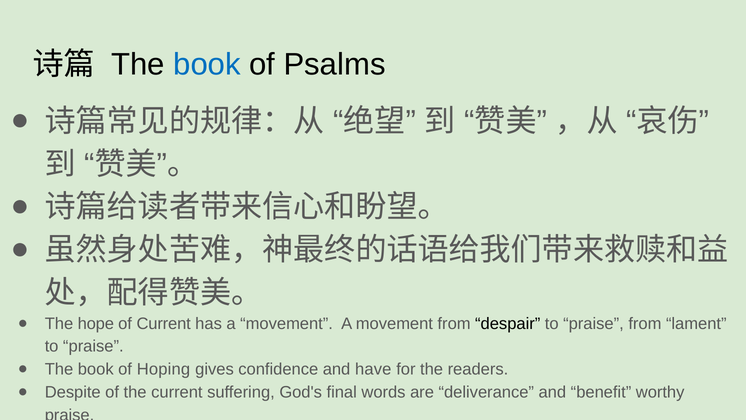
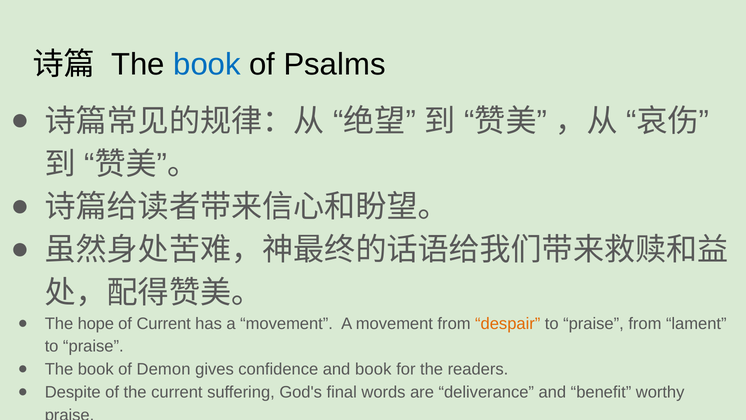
despair colour: black -> orange (508, 323)
Hoping: Hoping -> Demon (164, 369)
and have: have -> book (373, 369)
